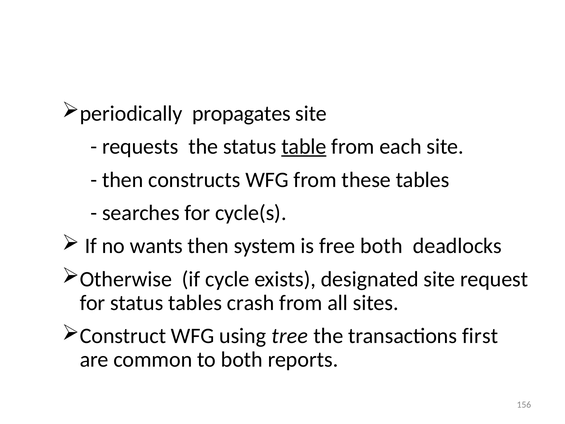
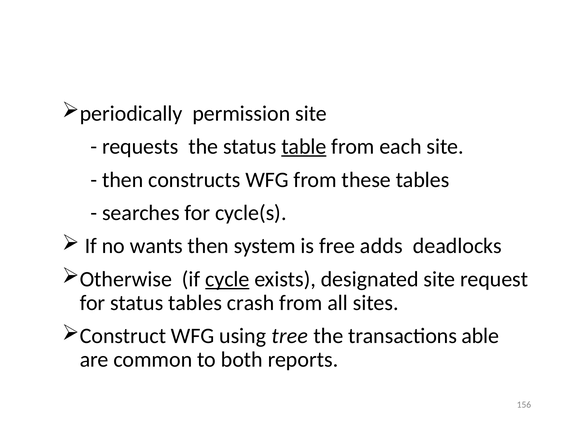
propagates: propagates -> permission (241, 113)
free both: both -> adds (381, 246)
cycle underline: none -> present (227, 279)
first: first -> able (480, 336)
